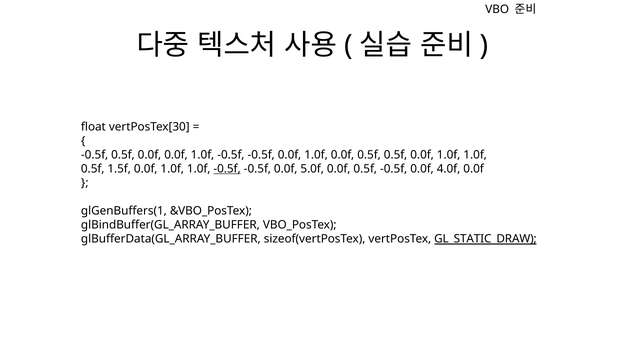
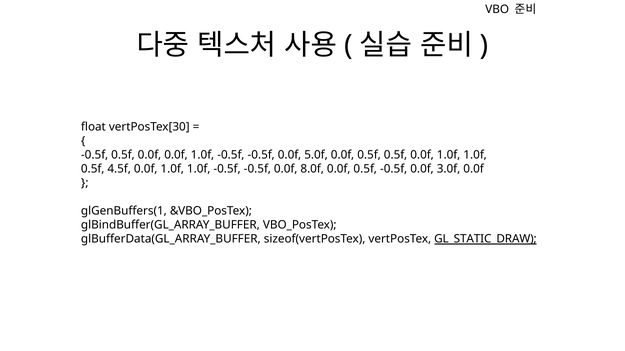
-0.5f 0.0f 1.0f: 1.0f -> 5.0f (316, 155)
1.5f: 1.5f -> 4.5f (119, 169)
-0.5f underline: present -> none (227, 169)
5.0f: 5.0f -> 8.0f (312, 169)
4.0f: 4.0f -> 3.0f (449, 169)
